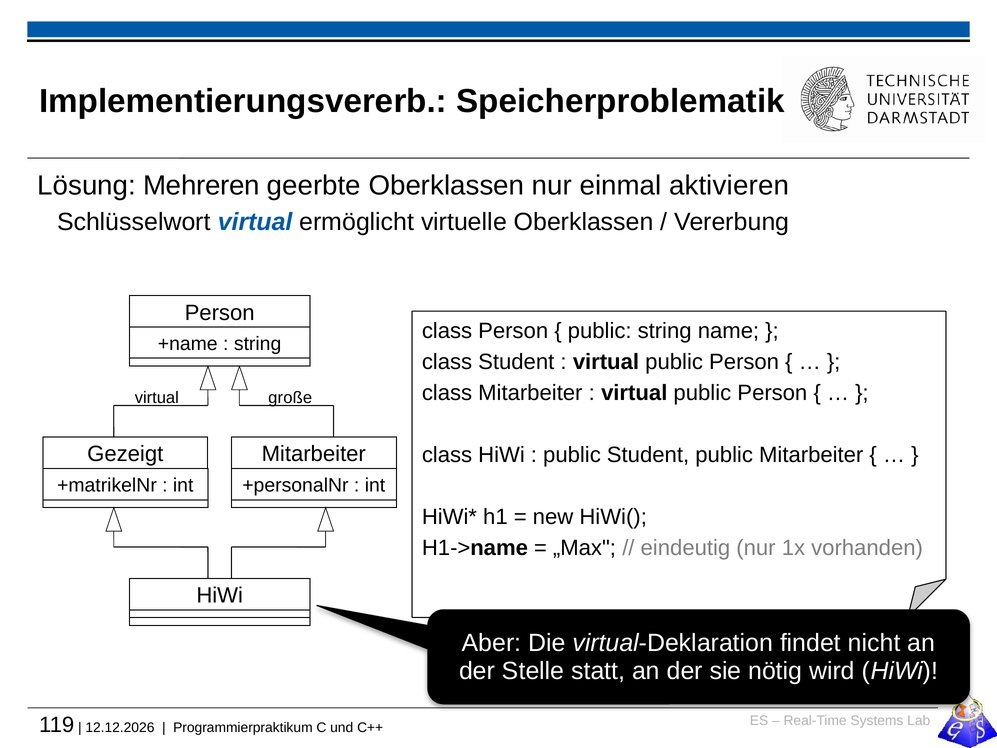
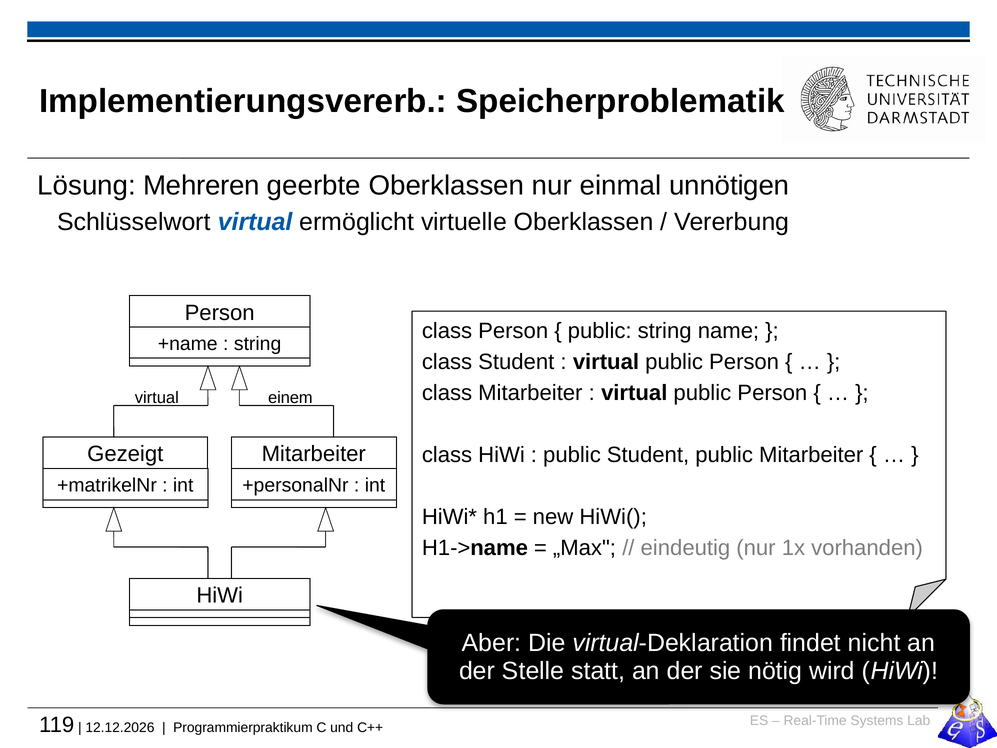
aktivieren: aktivieren -> unnötigen (729, 185)
große: große -> einem (290, 398)
